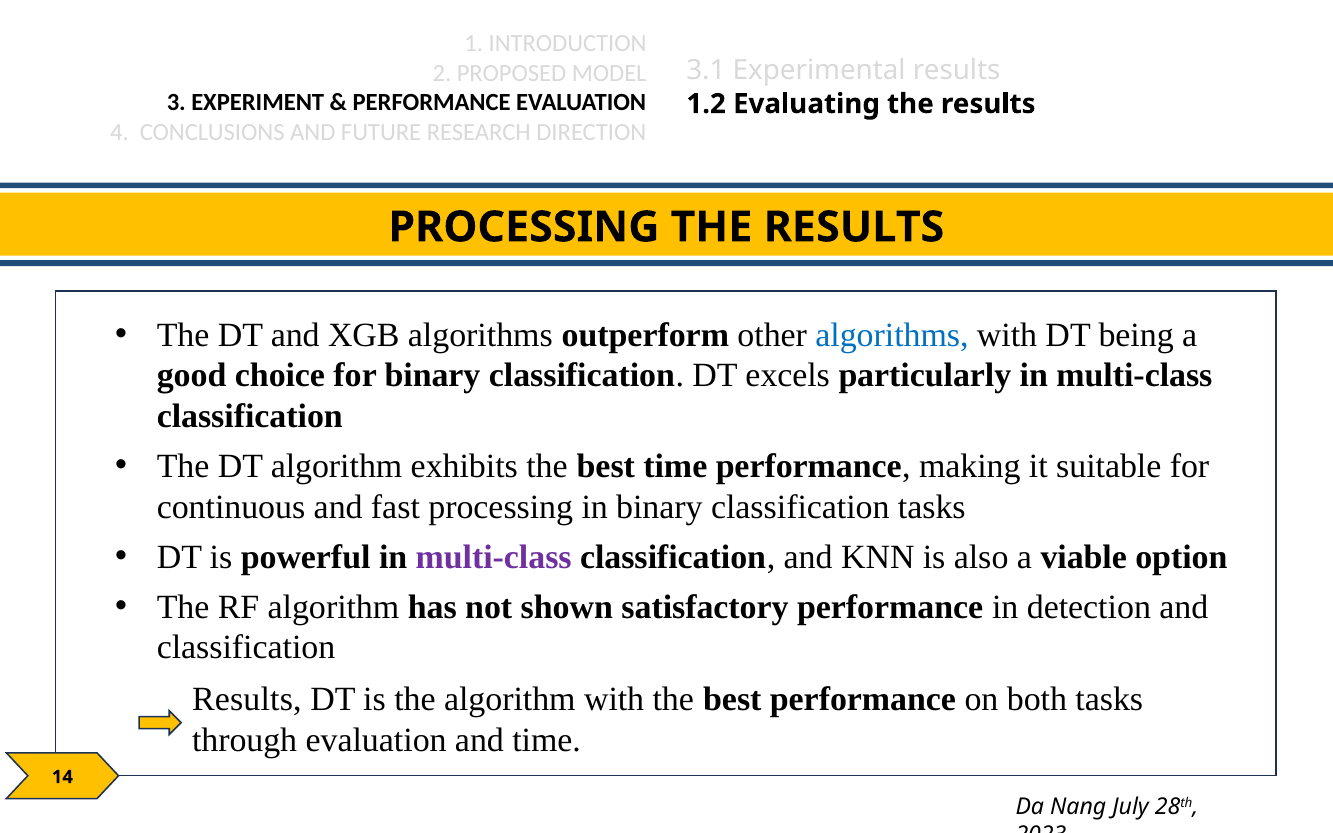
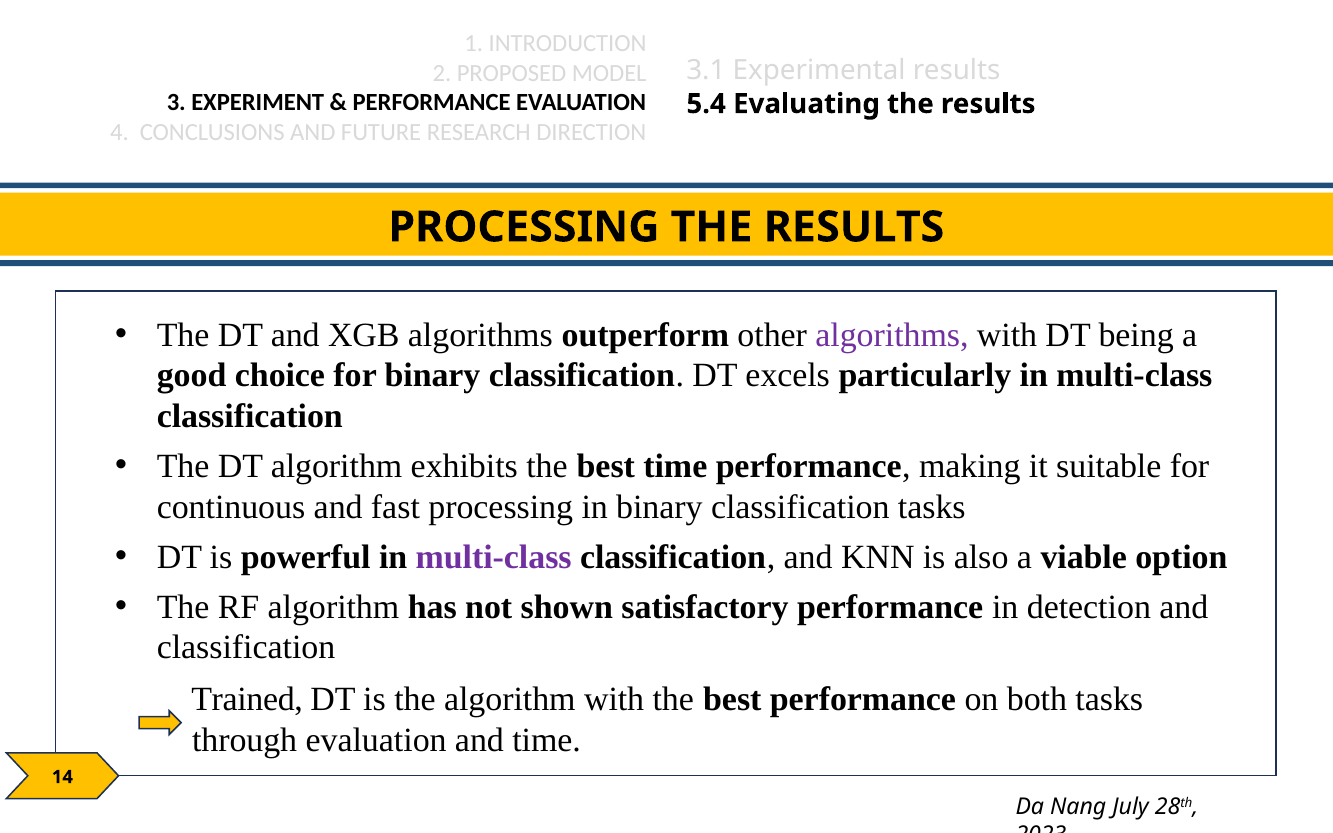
1.2: 1.2 -> 5.4 (706, 104)
algorithms colour: blue -> purple (892, 335)
Results: Results -> Trained (247, 699)
